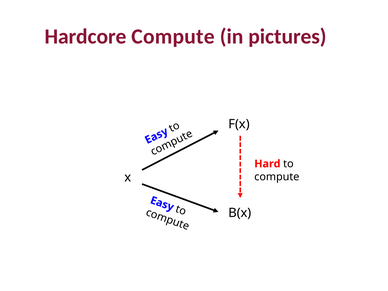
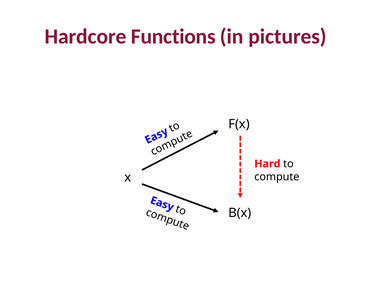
Hardcore Compute: Compute -> Functions (173, 37)
